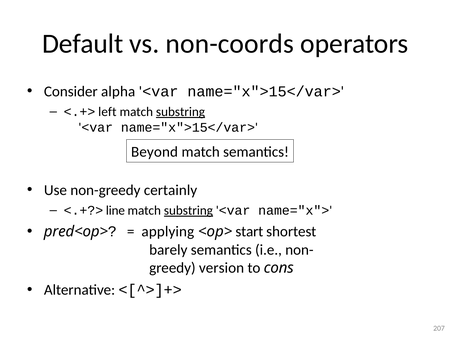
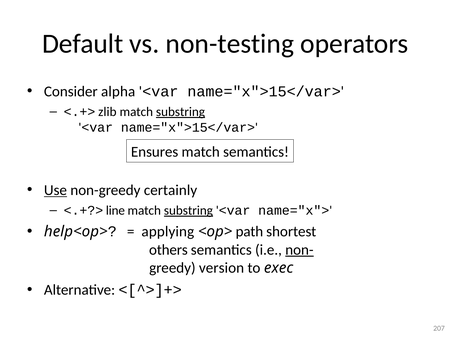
non-coords: non-coords -> non-testing (230, 44)
left: left -> zlib (107, 112)
Beyond: Beyond -> Ensures (155, 152)
Use underline: none -> present (55, 190)
pred<op>: pred<op> -> help<op> (76, 231)
start: start -> path (249, 231)
barely: barely -> others (168, 249)
non- underline: none -> present (299, 249)
cons: cons -> exec (279, 267)
